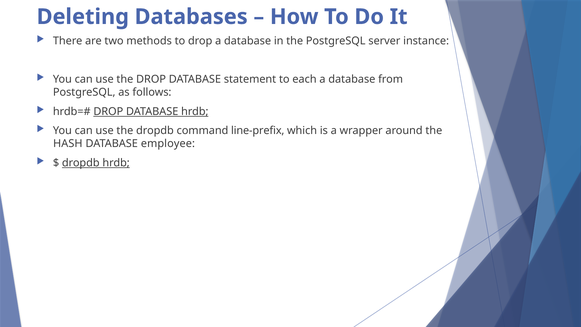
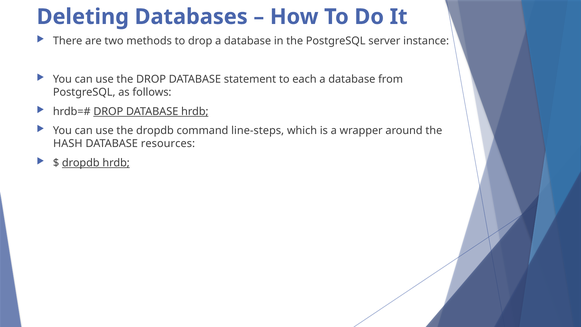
line-prefix: line-prefix -> line-steps (258, 131)
employee: employee -> resources (168, 144)
